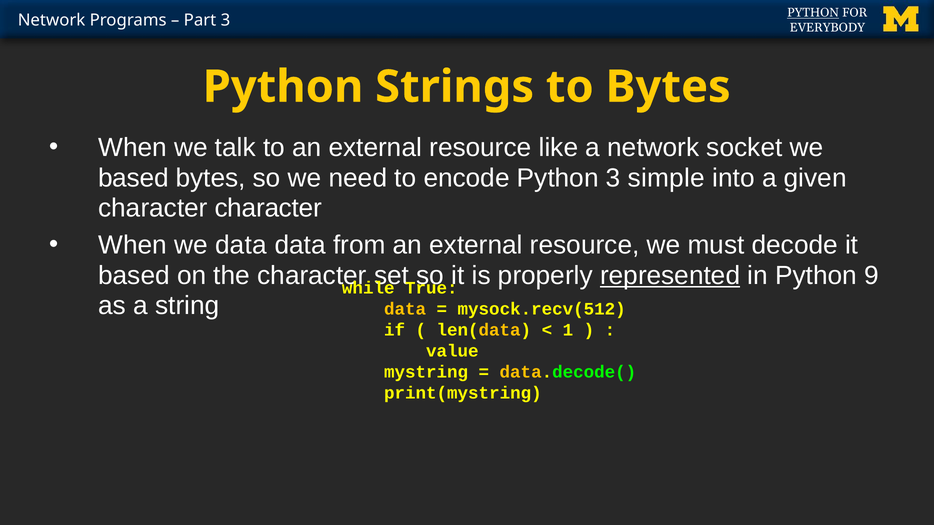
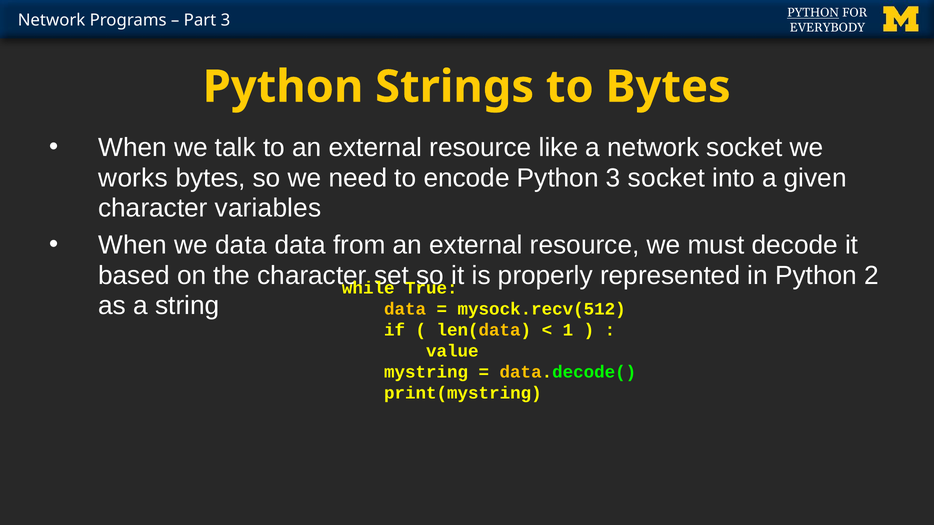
based: based -> works (133, 178)
3 simple: simple -> socket (666, 178)
character character: character -> variables (268, 208)
represented underline: present -> none (670, 276)
9: 9 -> 2 (871, 276)
